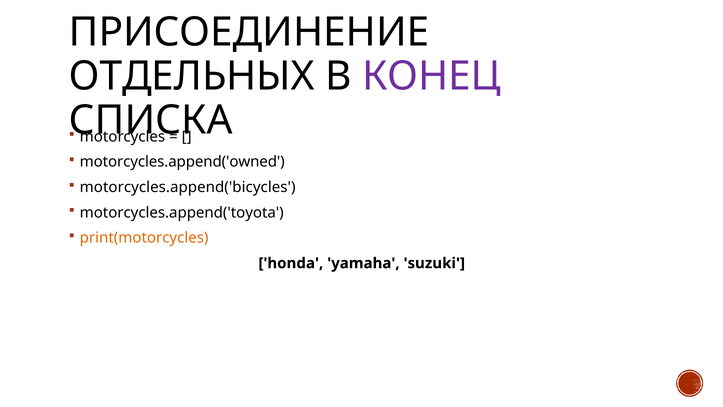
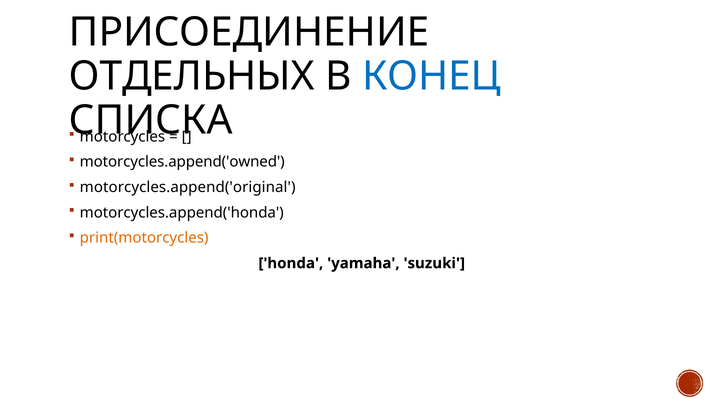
КОНЕЦ colour: purple -> blue (431, 76)
motorcycles.append('bicycles: motorcycles.append('bicycles -> motorcycles.append('original (188, 187)
motorcycles.append('toyota: motorcycles.append('toyota -> motorcycles.append('honda (182, 212)
